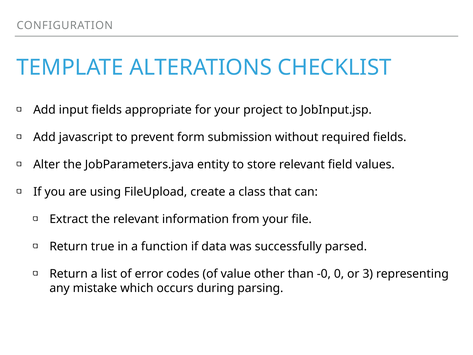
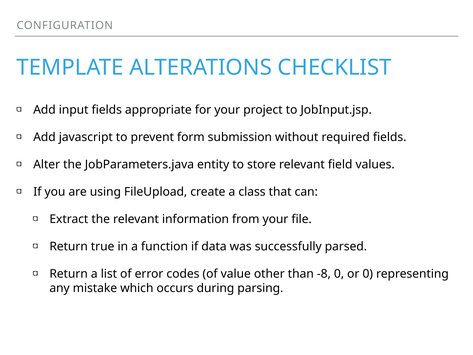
-0: -0 -> -8 (324, 274)
or 3: 3 -> 0 (368, 274)
